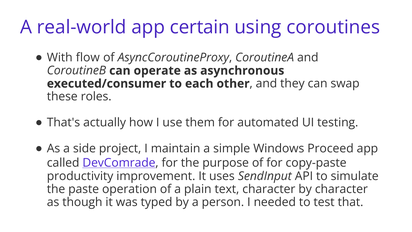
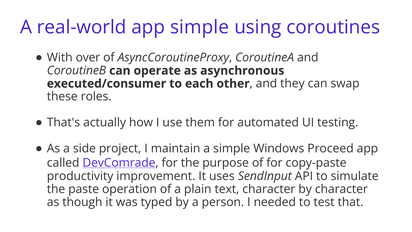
app certain: certain -> simple (200, 27)
flow: flow -> over (88, 58)
